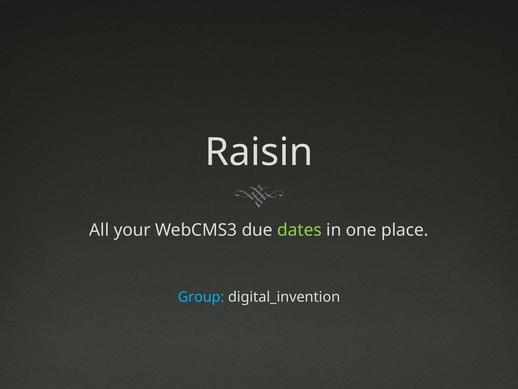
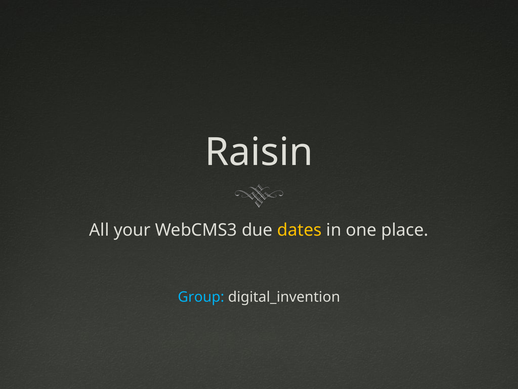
dates colour: light green -> yellow (299, 230)
